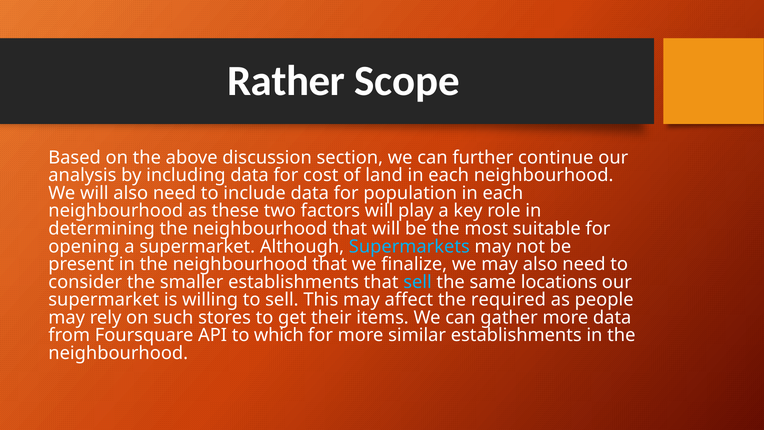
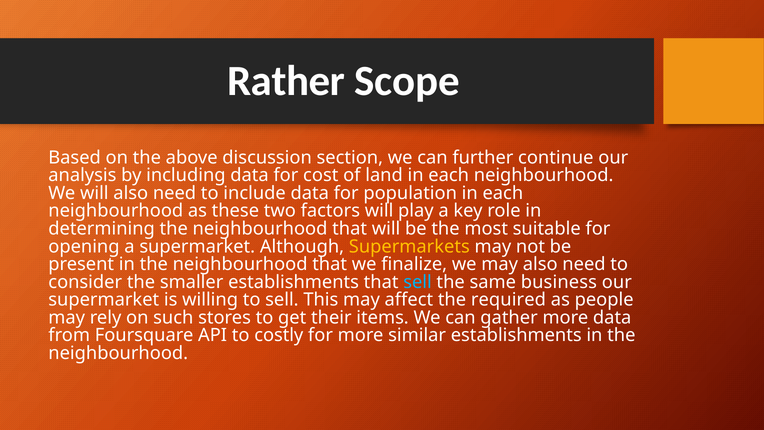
Supermarkets colour: light blue -> yellow (409, 246)
locations: locations -> business (559, 282)
which: which -> costly (279, 335)
